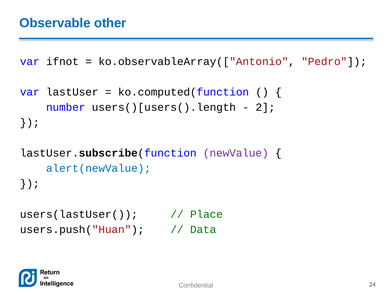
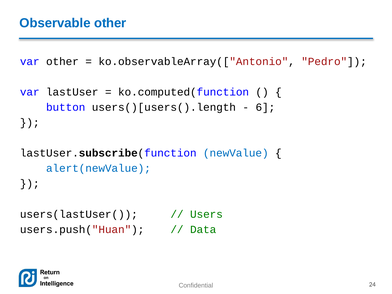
var ifnot: ifnot -> other (62, 62)
number: number -> button (66, 107)
2: 2 -> 6 (265, 107)
newValue colour: purple -> blue (236, 153)
Place: Place -> Users (206, 214)
